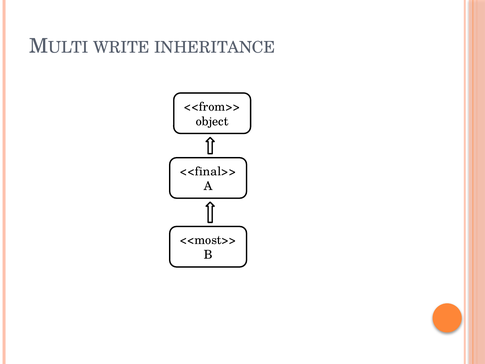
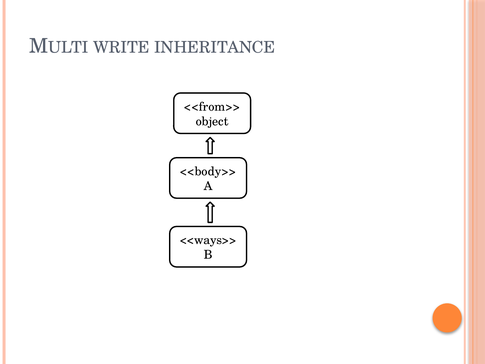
<<final>>: <<final>> -> <<body>> (208, 171)
<<most>>: <<most>> -> <<ways>> (208, 240)
